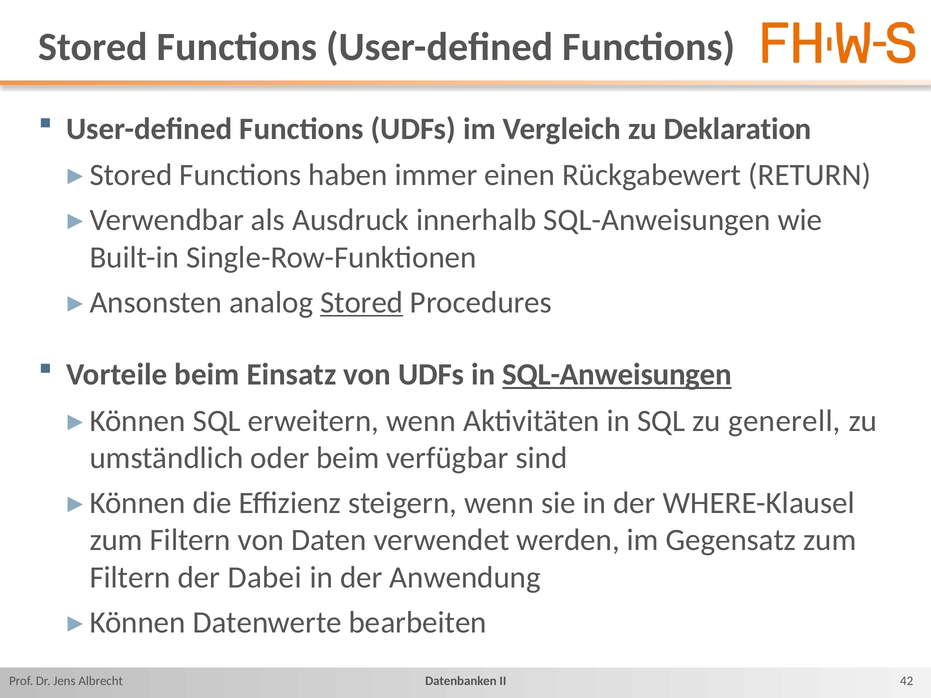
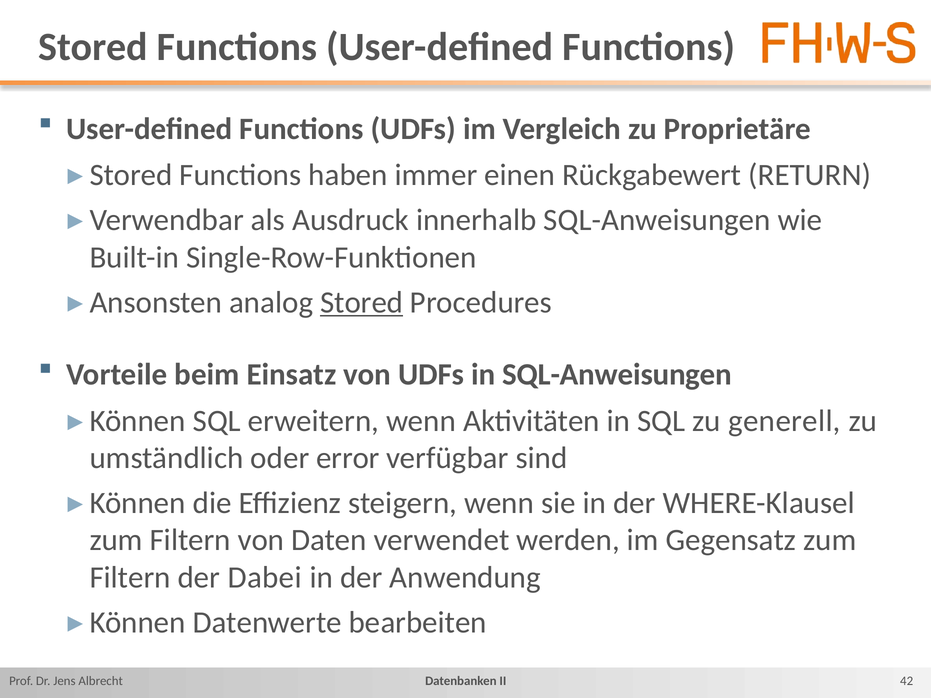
Deklaration: Deklaration -> Proprietäre (738, 129)
SQL-Anweisungen underline: present -> none (617, 375)
oder beim: beim -> error (348, 458)
